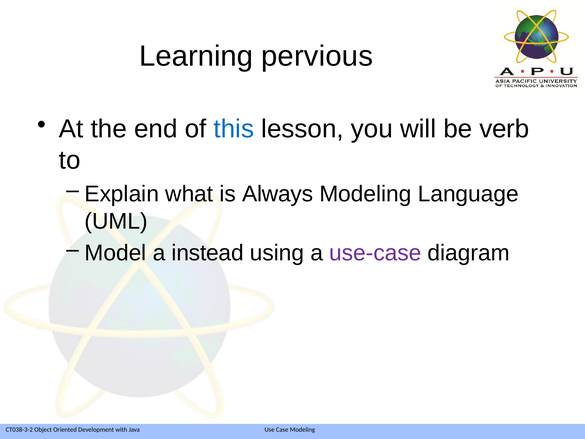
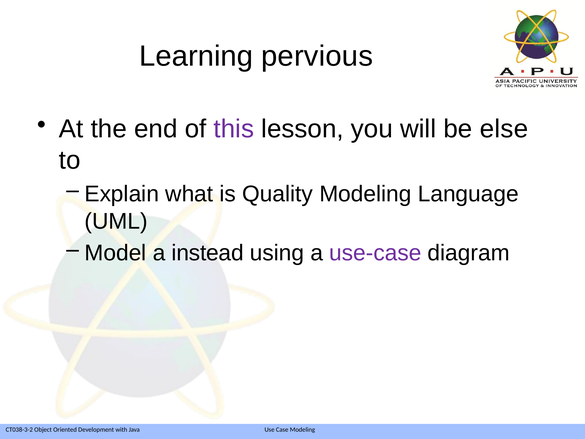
this colour: blue -> purple (234, 129)
verb: verb -> else (504, 129)
Always: Always -> Quality (278, 194)
